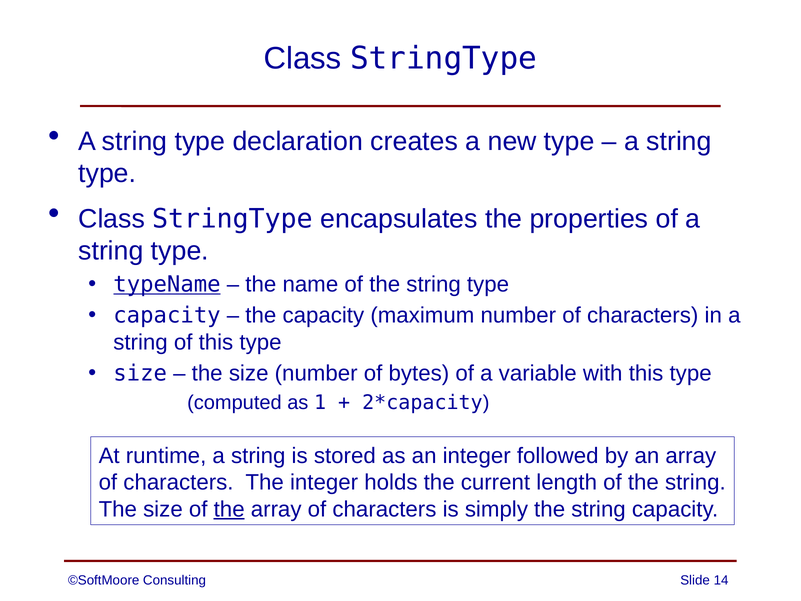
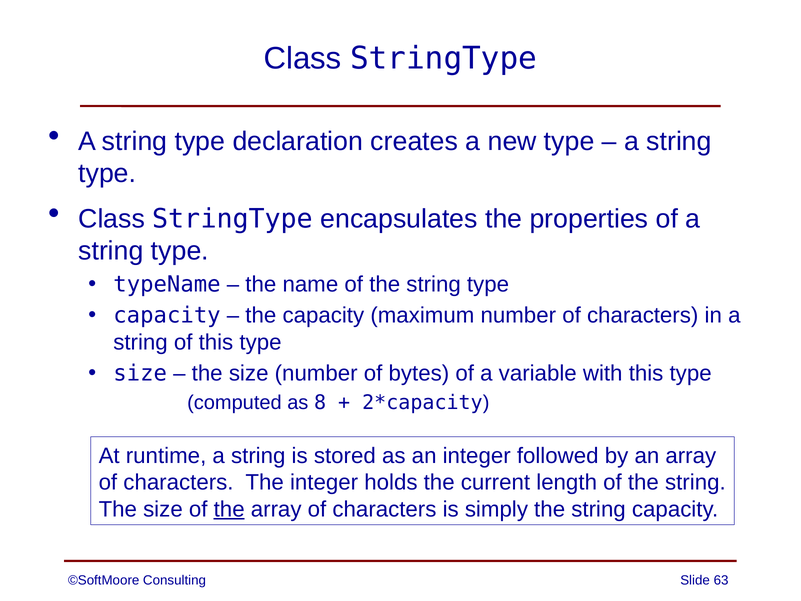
typeName underline: present -> none (167, 284)
1: 1 -> 8 (320, 403)
14: 14 -> 63 (721, 580)
